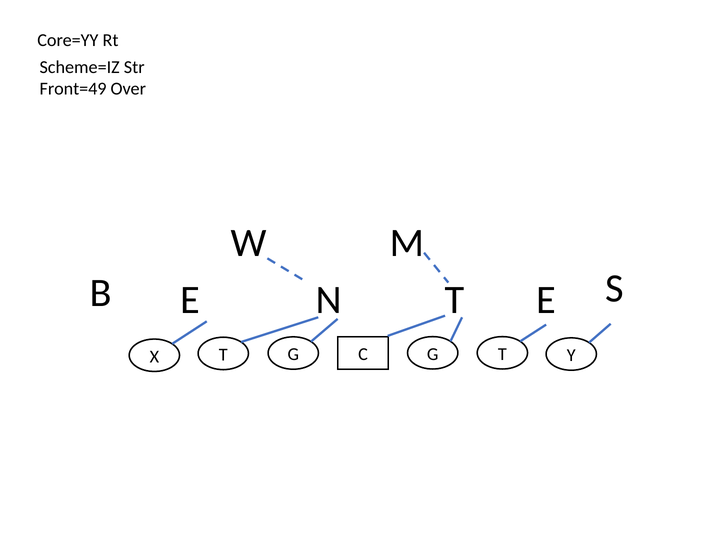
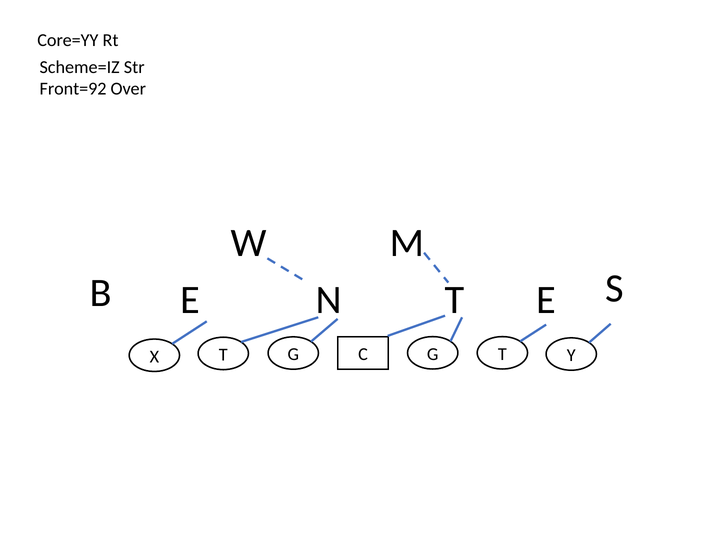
Front=49: Front=49 -> Front=92 (73, 89)
